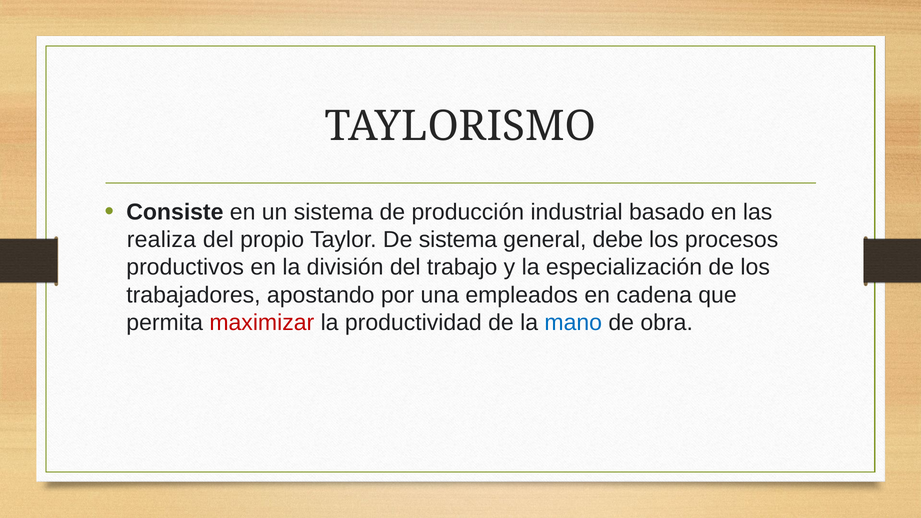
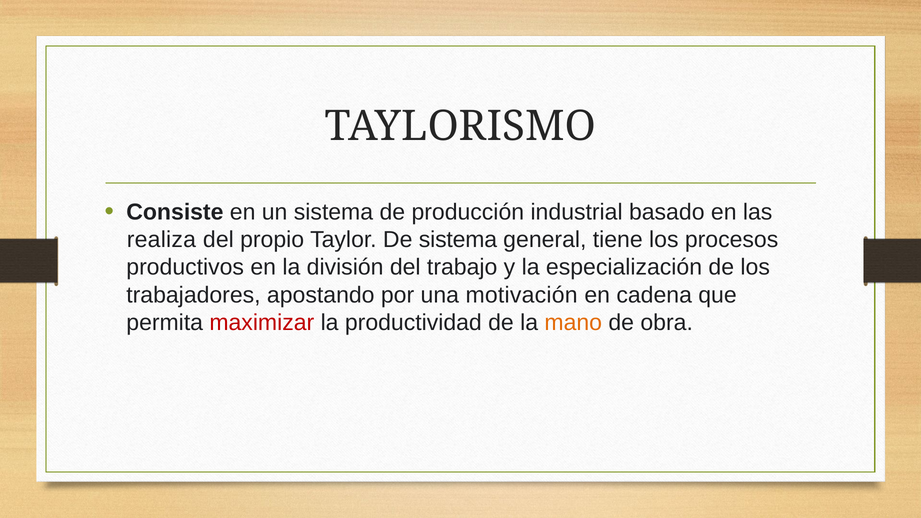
debe: debe -> tiene (618, 240)
empleados: empleados -> motivación (522, 295)
mano colour: blue -> orange (573, 323)
